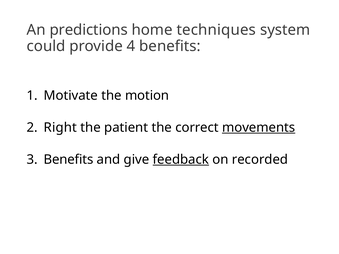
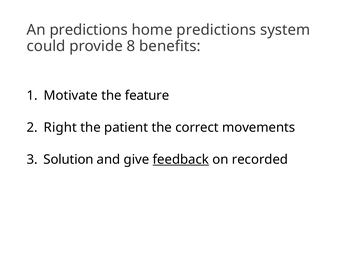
home techniques: techniques -> predictions (216, 30)
4: 4 -> 8 (131, 46)
motion: motion -> feature (147, 96)
movements underline: present -> none (259, 128)
3 Benefits: Benefits -> Solution (68, 160)
